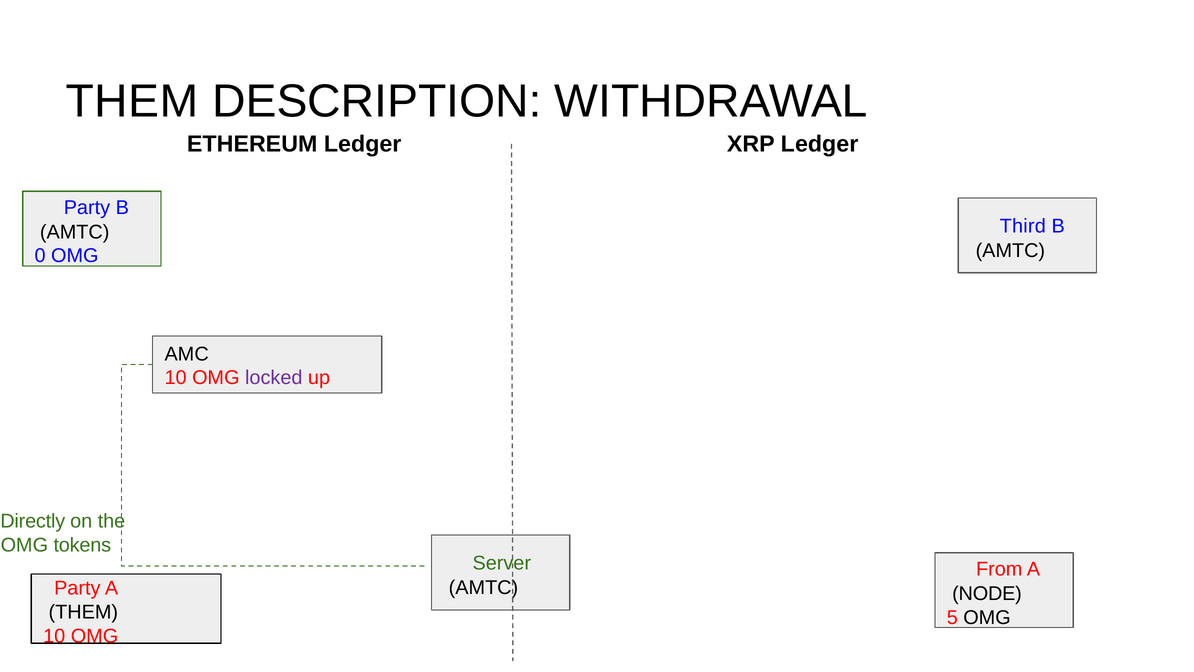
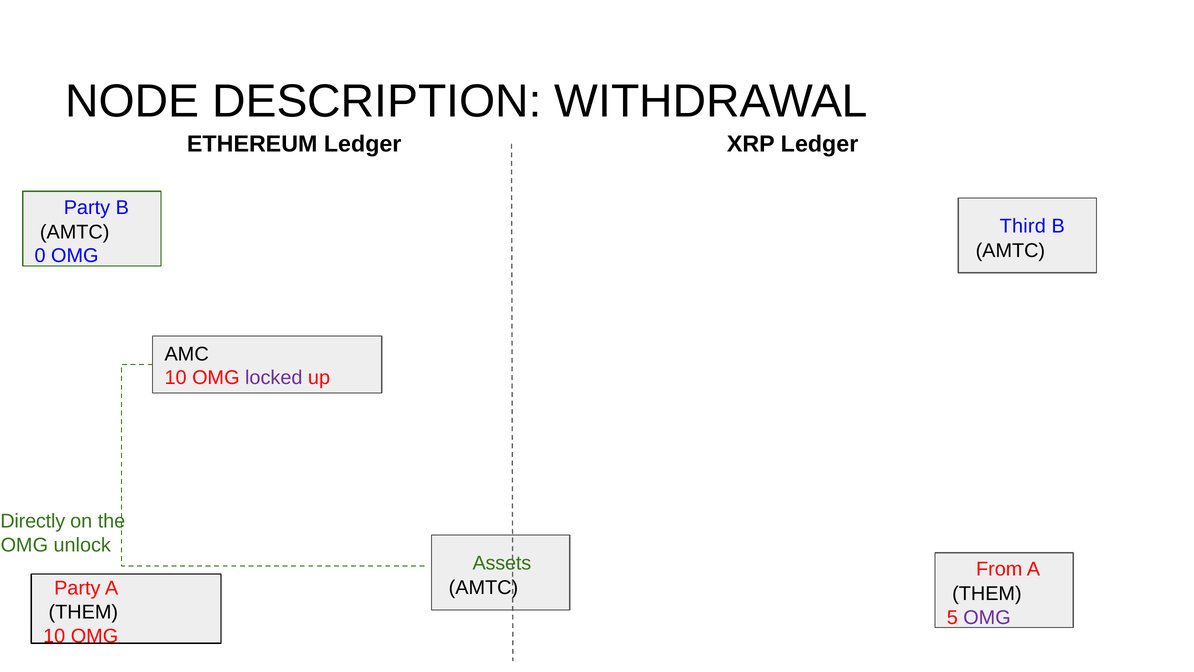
THEM: THEM -> NODE (132, 101)
tokens: tokens -> unlock (82, 545)
Server: Server -> Assets (502, 563)
NODE: NODE -> THEM (987, 593)
OMG colour: black -> purple (987, 617)
